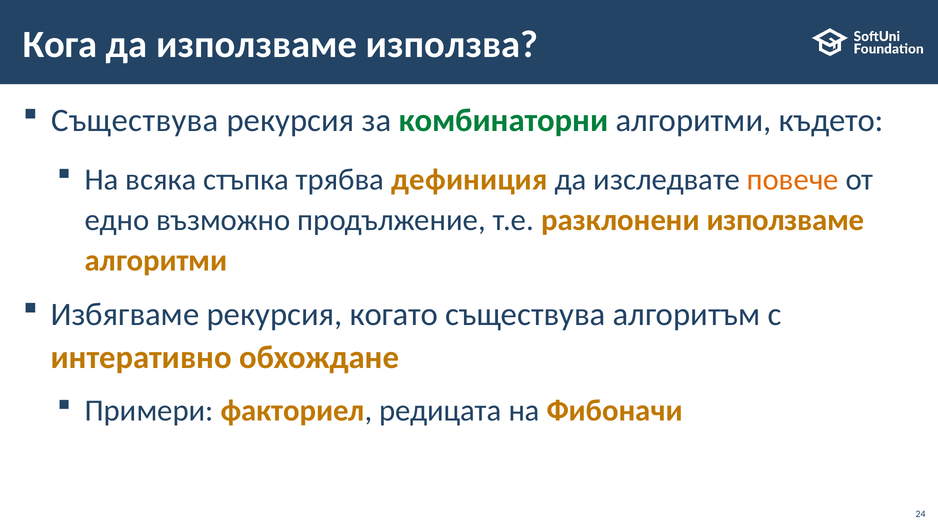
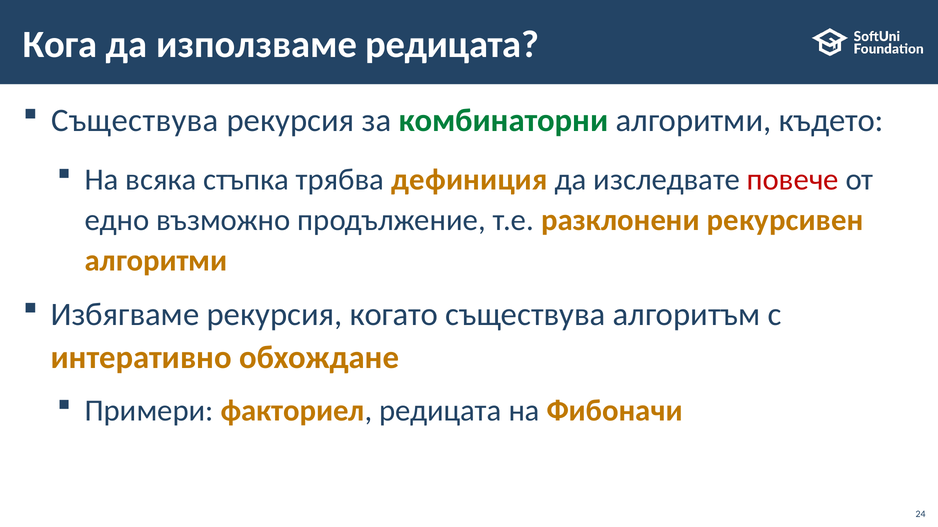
използваме използва: използва -> редицата (452, 44)
повече colour: orange -> red (793, 180)
разклонени използваме: използваме -> рекурсивен (785, 220)
